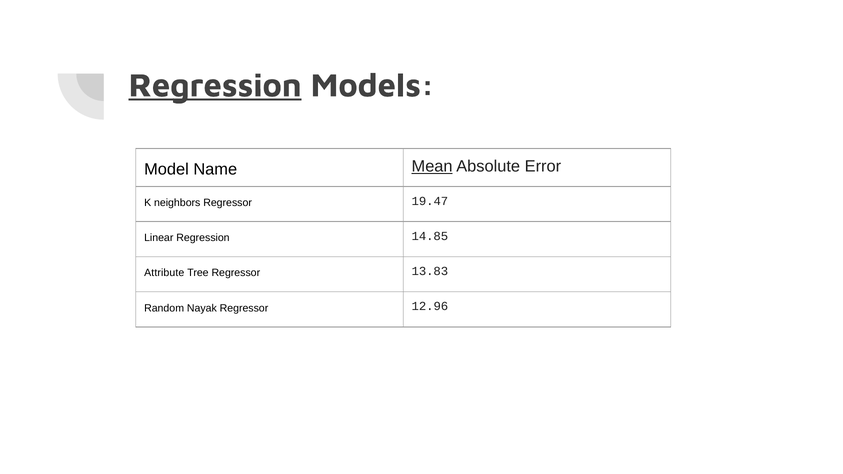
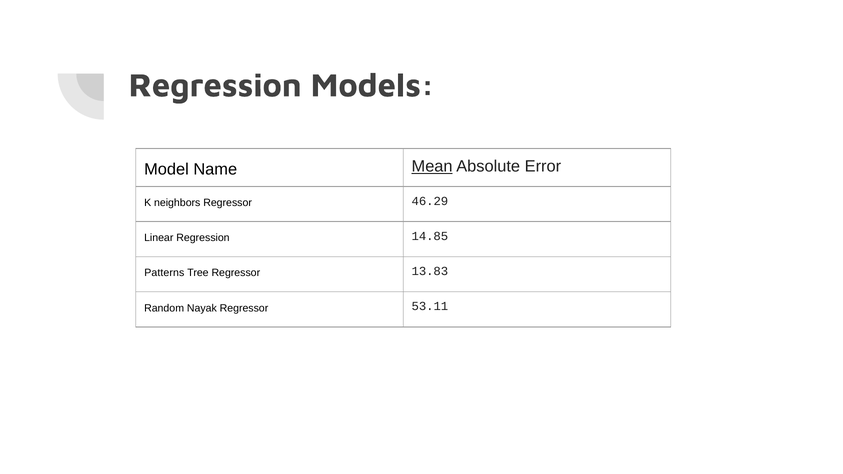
Regression underline: present -> none (215, 86)
19.47: 19.47 -> 46.29 (430, 201)
Attribute: Attribute -> Patterns (164, 273)
12.96: 12.96 -> 53.11 (430, 306)
